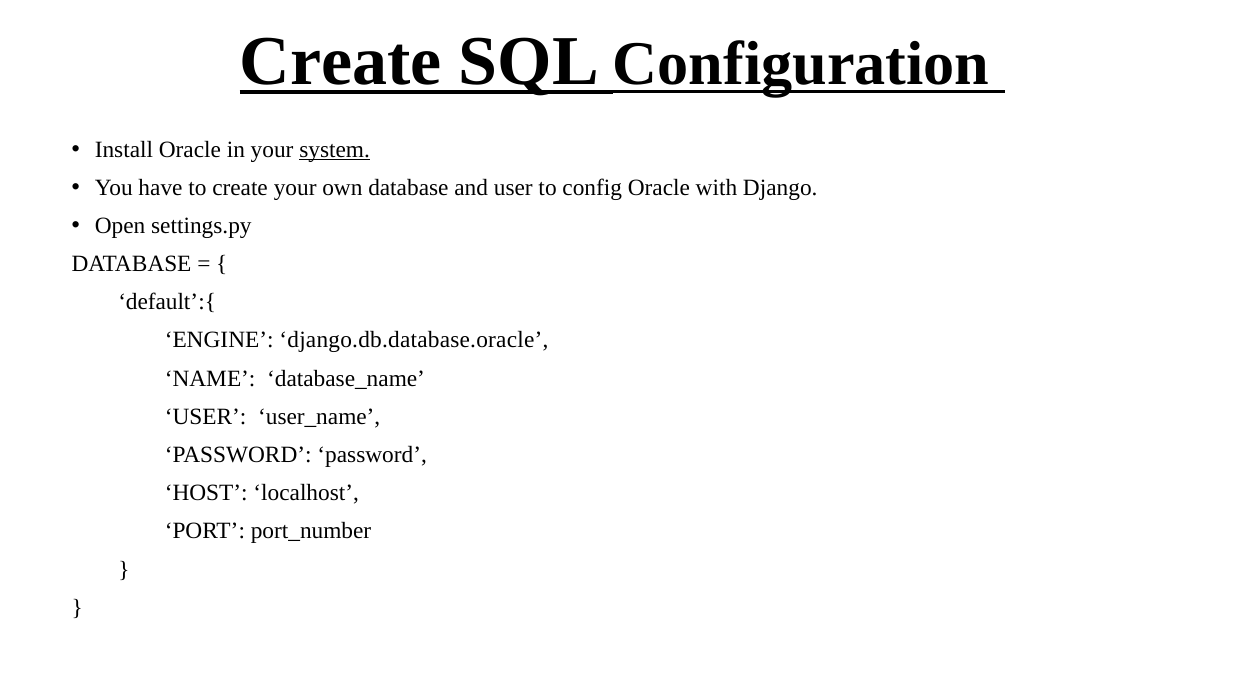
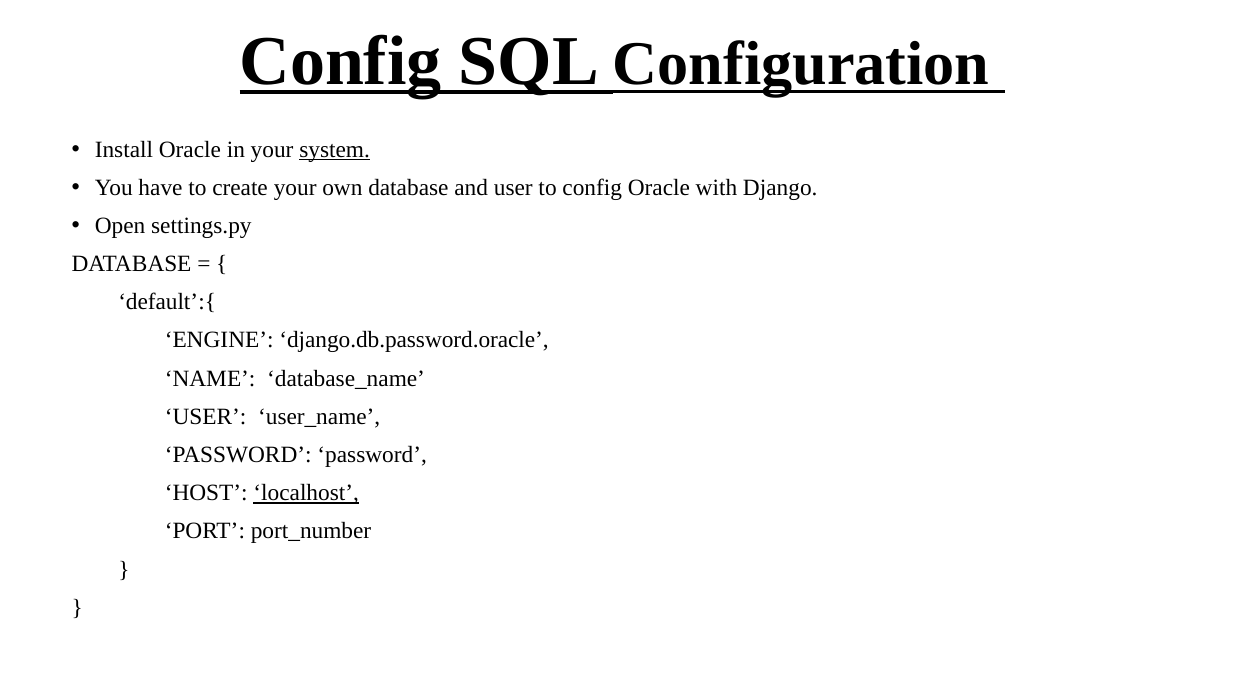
Create: Create -> Config (341, 61)
django.db.database.oracle: django.db.database.oracle -> django.db.password.oracle (414, 340)
localhost underline: none -> present (306, 493)
